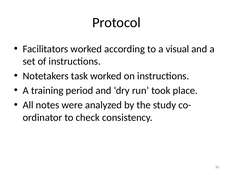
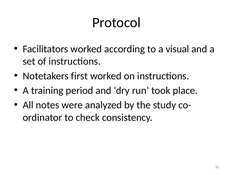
task: task -> first (79, 76)
